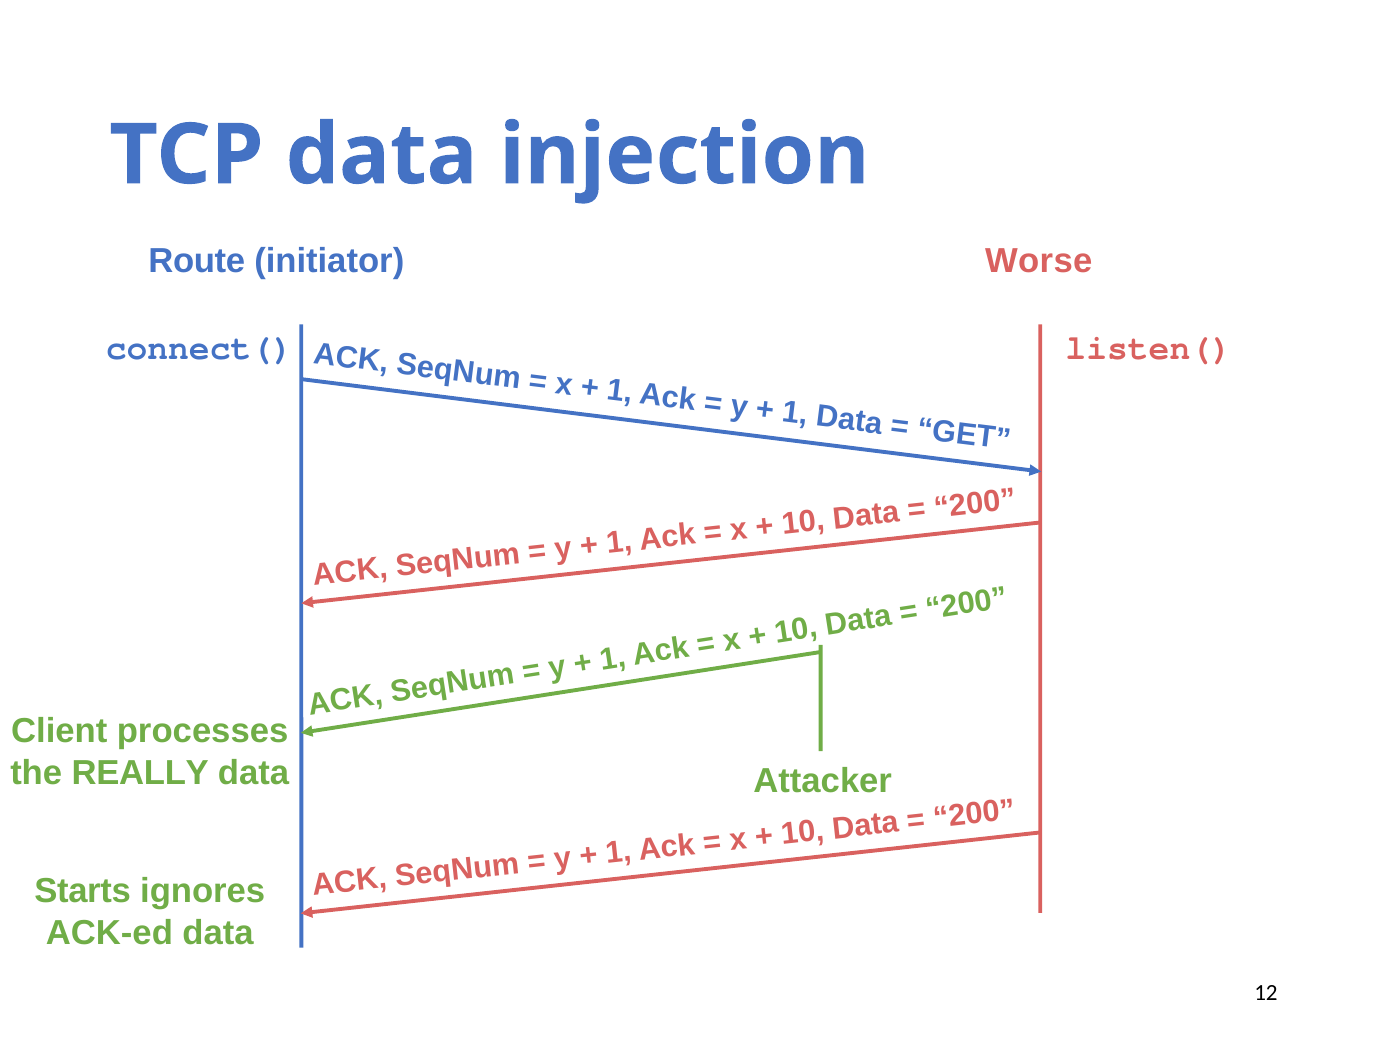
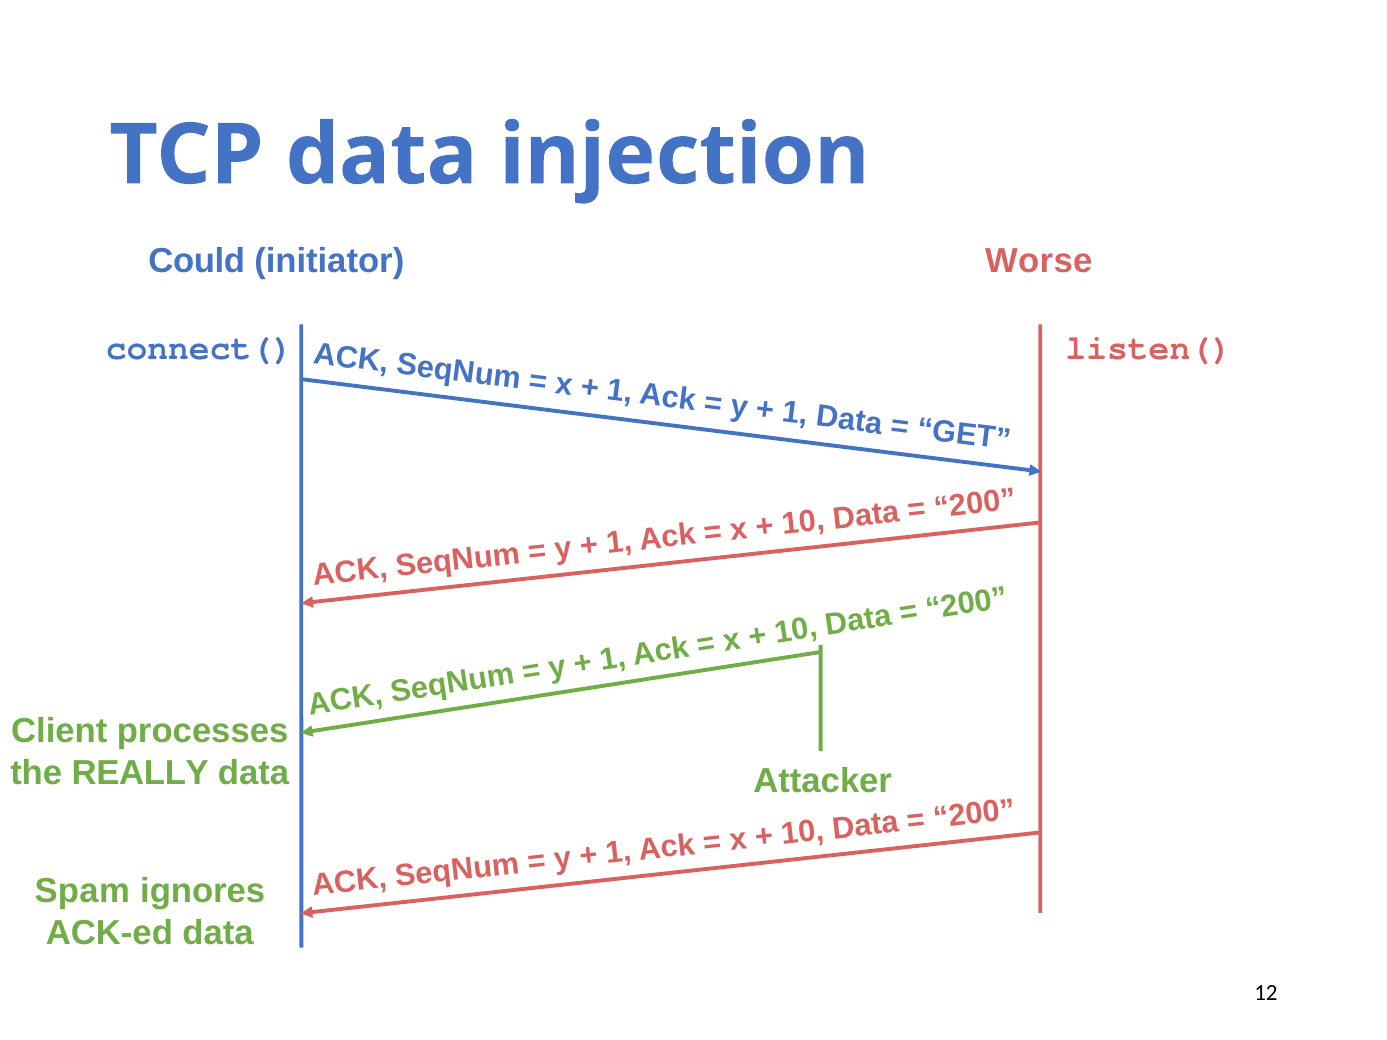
Route: Route -> Could (197, 261)
Starts: Starts -> Spam (82, 891)
